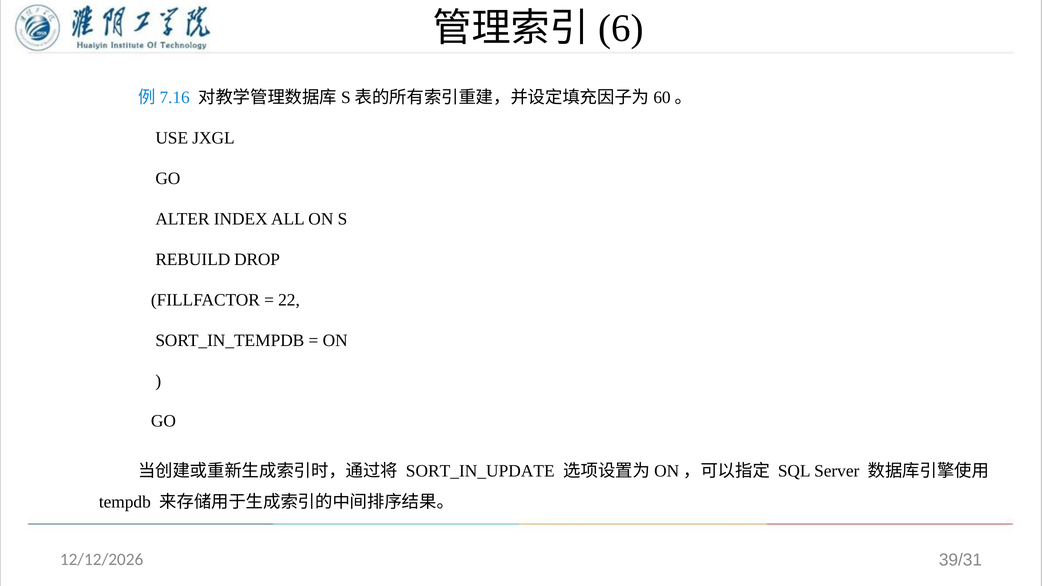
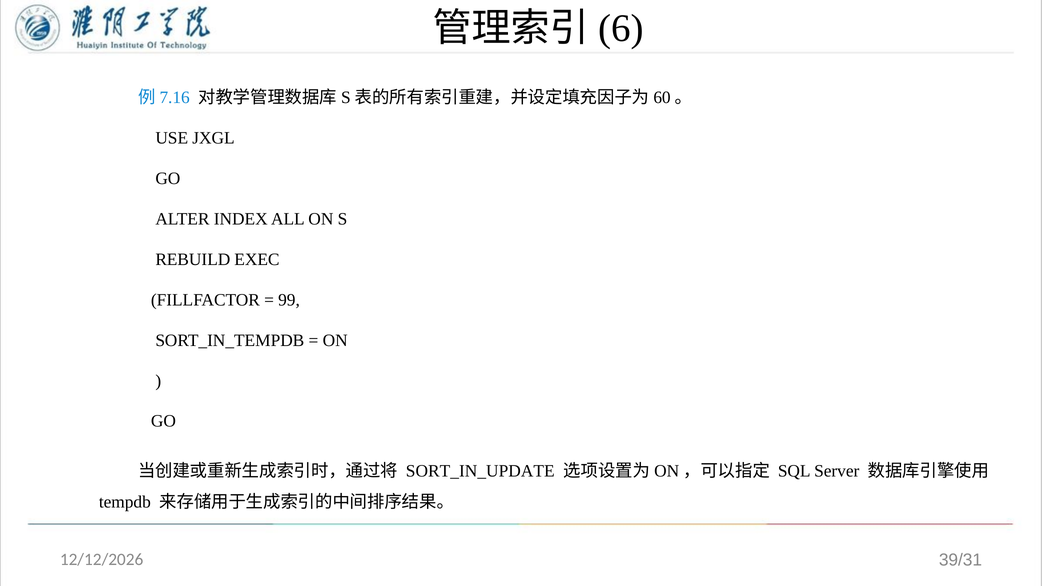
DROP: DROP -> EXEC (257, 259)
22: 22 -> 99 (289, 300)
